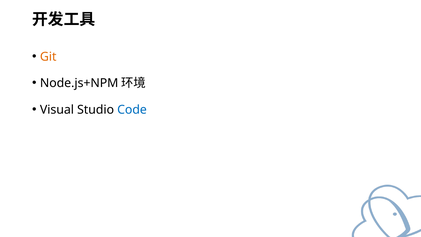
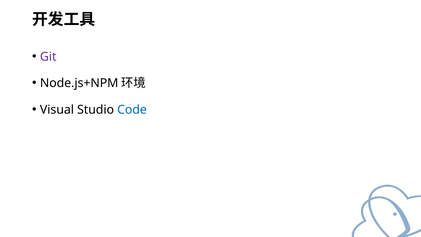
Git colour: orange -> purple (48, 57)
